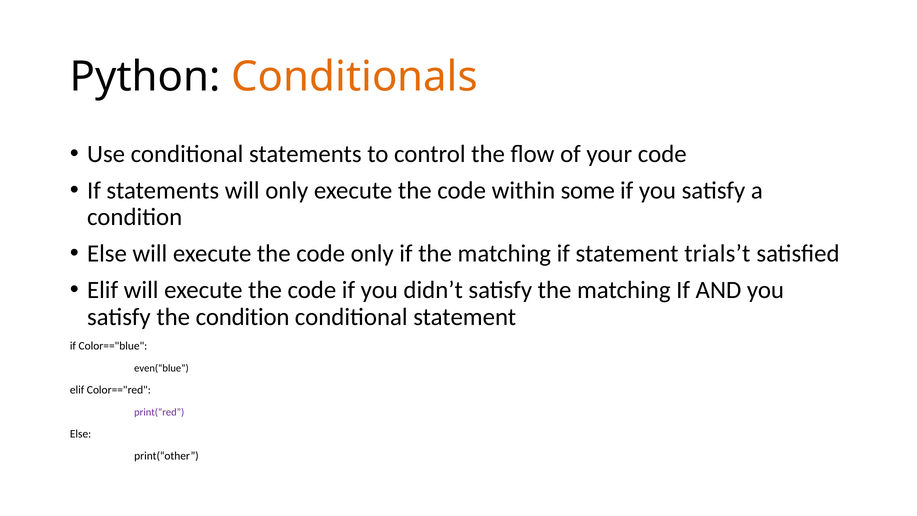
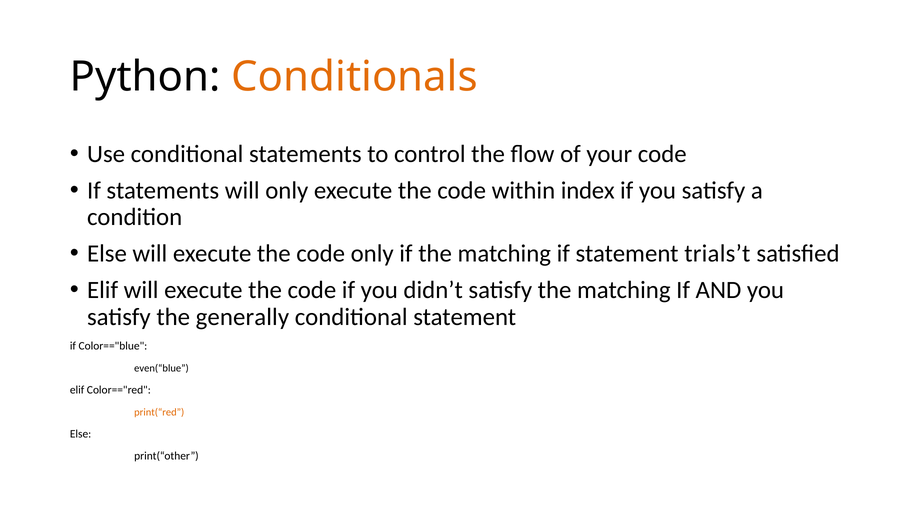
some: some -> index (588, 190)
the condition: condition -> generally (242, 317)
print(“red colour: purple -> orange (159, 412)
